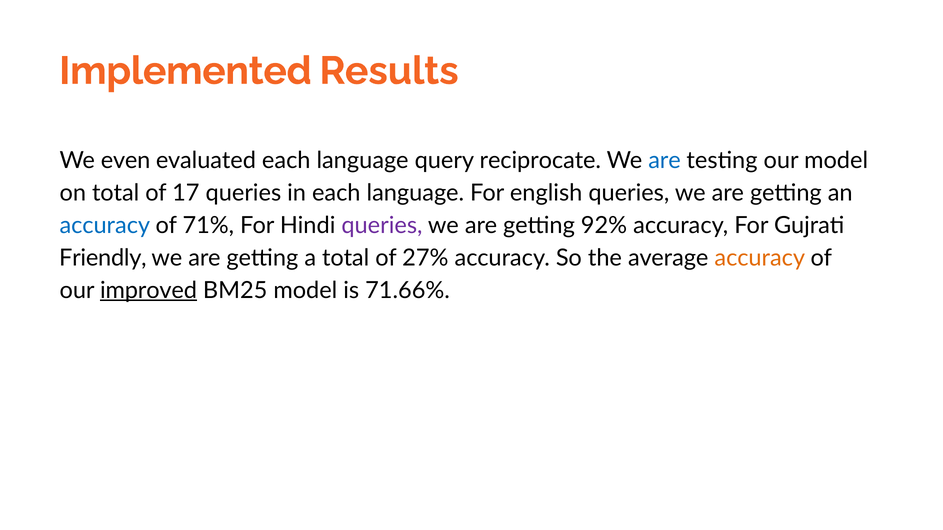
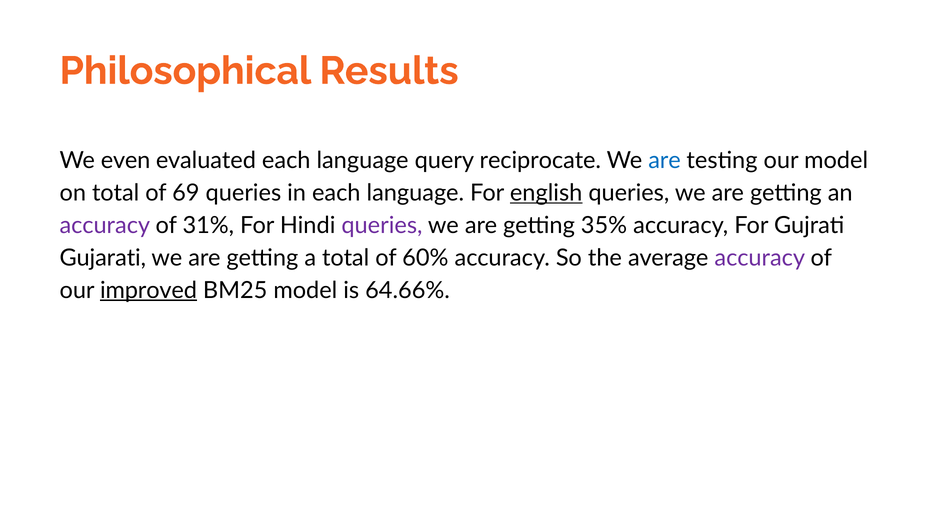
Implemented: Implemented -> Philosophical (185, 71)
17: 17 -> 69 (186, 193)
english underline: none -> present (546, 193)
accuracy colour: blue -> purple (105, 226)
71%: 71% -> 31% (208, 226)
92%: 92% -> 35% (604, 226)
Friendly: Friendly -> Gujarati (103, 258)
27%: 27% -> 60% (425, 258)
accuracy colour: orange -> purple (760, 258)
71.66%: 71.66% -> 64.66% (408, 291)
